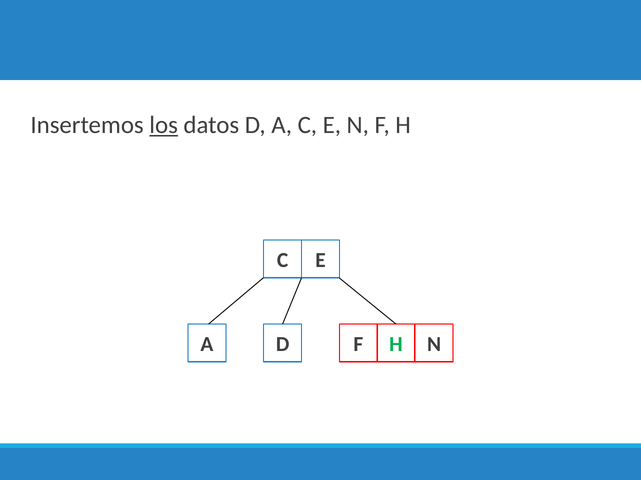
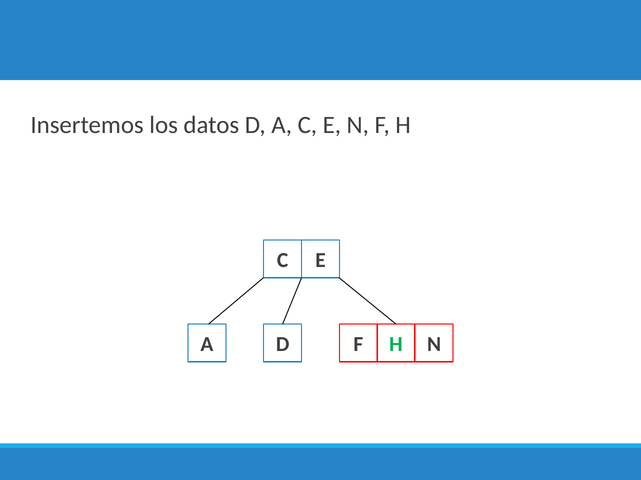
los underline: present -> none (164, 125)
